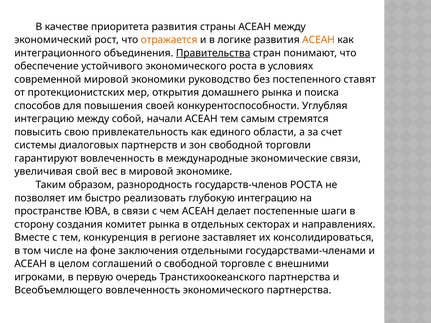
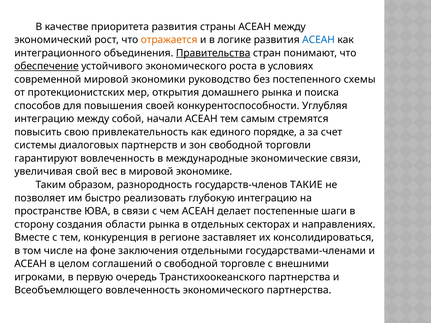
АСЕАН colour: orange -> blue (319, 40)
обеспечение underline: none -> present (46, 66)
ставят: ставят -> схемы (360, 79)
области: области -> порядке (275, 132)
государств-членов РОСТА: РОСТА -> ТАКИЕ (306, 185)
комитет: комитет -> области (126, 225)
